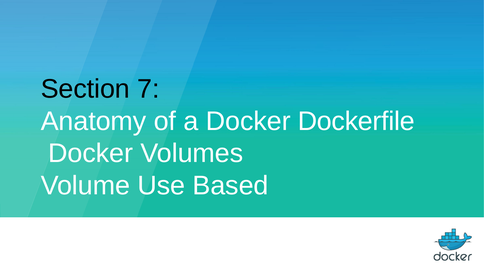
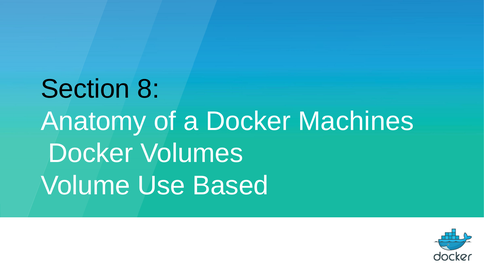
7: 7 -> 8 (149, 89)
Dockerfile: Dockerfile -> Machines (356, 121)
